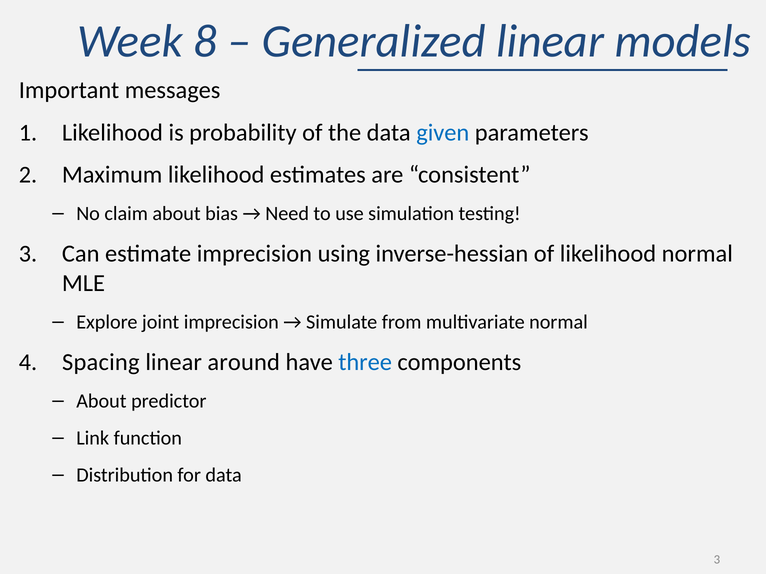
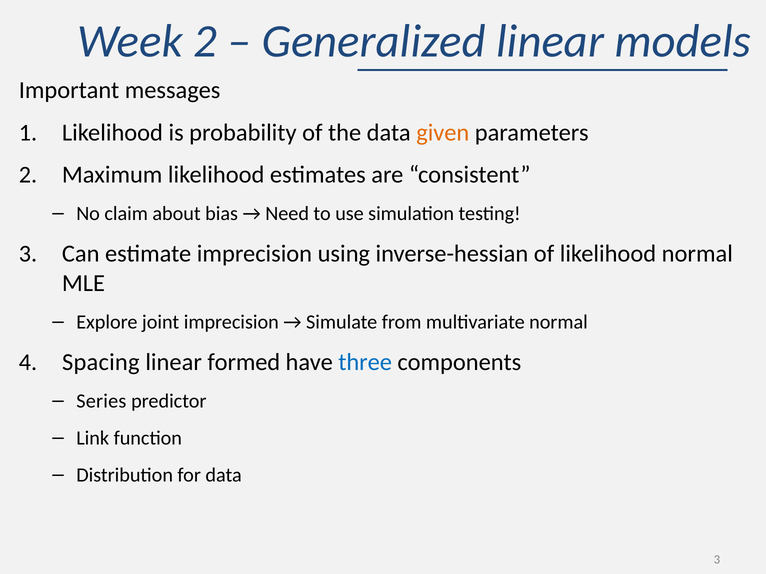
Week 8: 8 -> 2 (205, 42)
given colour: blue -> orange (443, 133)
around: around -> formed (244, 362)
About: About -> Series (101, 402)
